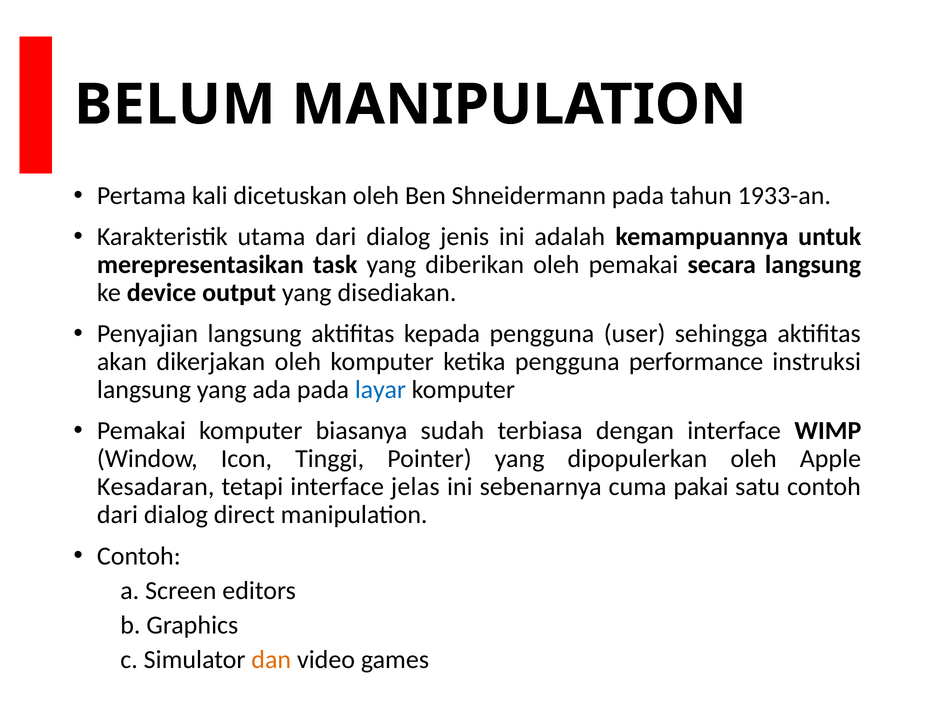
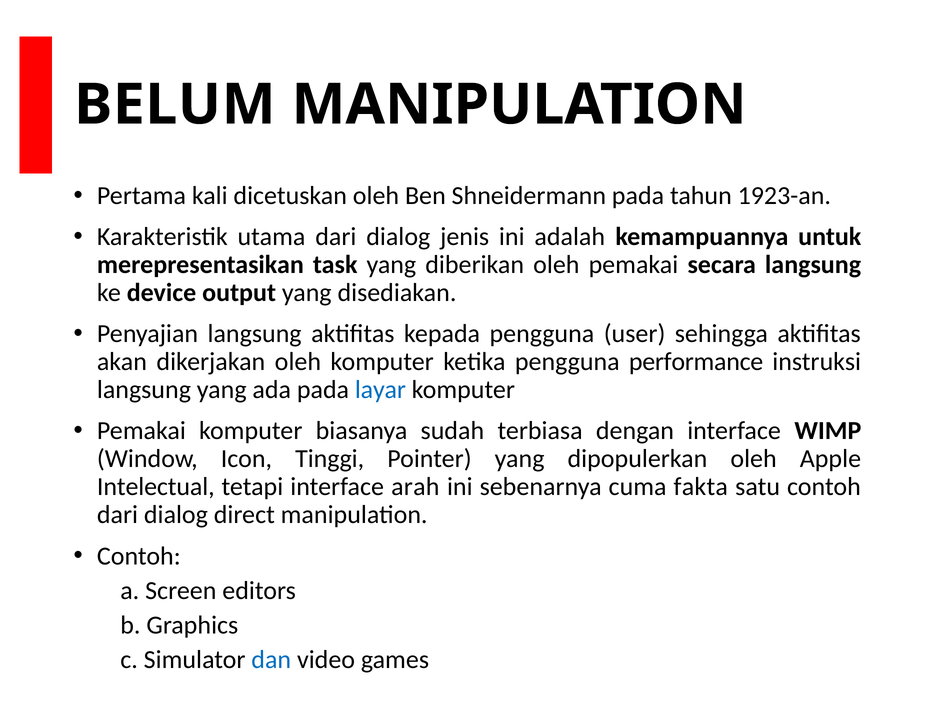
1933-an: 1933-an -> 1923-an (784, 196)
Kesadaran: Kesadaran -> Intelectual (156, 487)
jelas: jelas -> arah (415, 487)
pakai: pakai -> fakta (701, 487)
dan colour: orange -> blue (271, 660)
